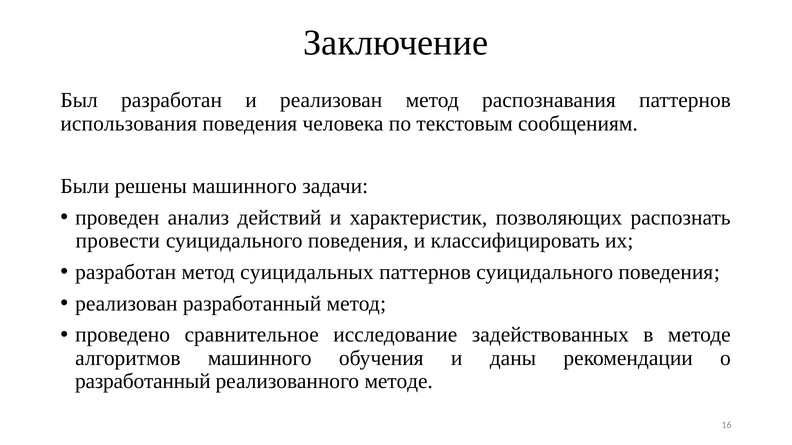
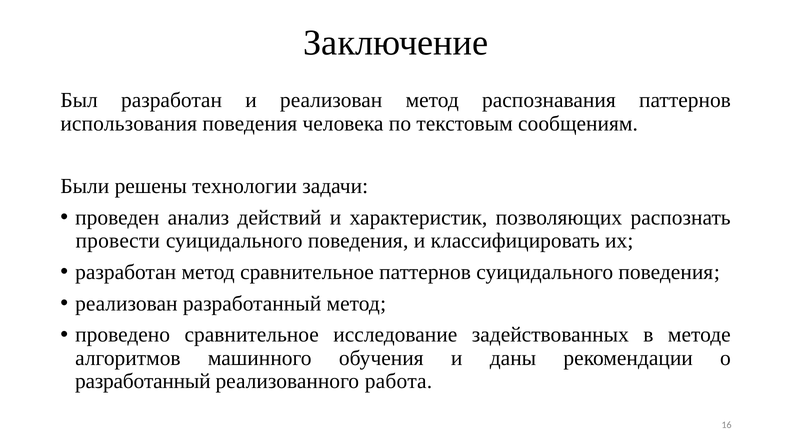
решены машинного: машинного -> технологии (245, 186)
метод суицидальных: суицидальных -> сравнительное (307, 272)
реализованного методе: методе -> работа (398, 382)
